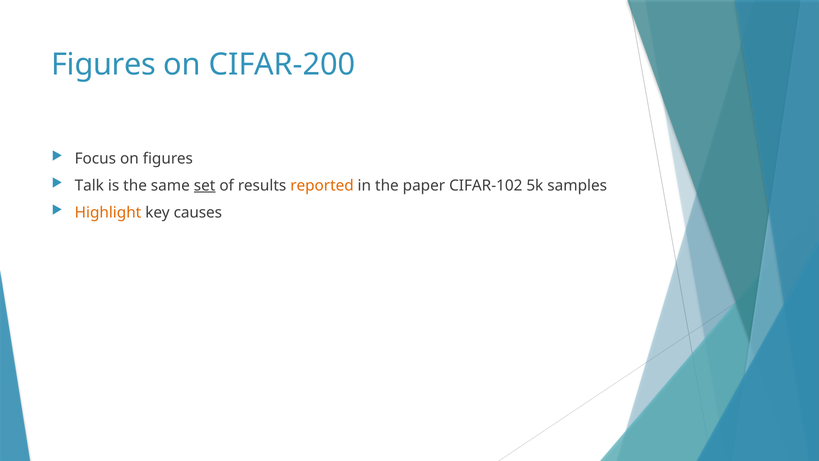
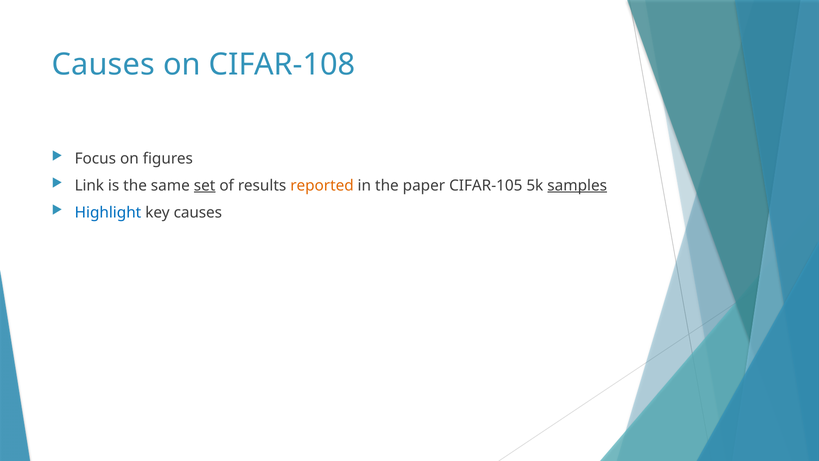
Figures: Figures -> Causes (103, 65)
CIFAR-200: CIFAR-200 -> CIFAR-108 (282, 65)
Talk: Talk -> Link (89, 185)
CIFAR-102: CIFAR-102 -> CIFAR-105 (486, 185)
samples underline: none -> present (577, 185)
Highlight colour: orange -> blue (108, 212)
